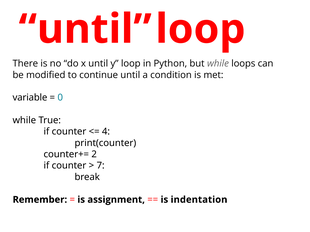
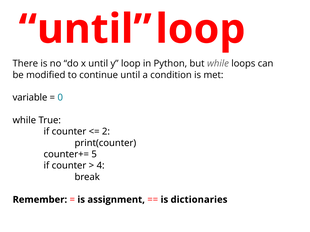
4: 4 -> 2 (106, 132)
2: 2 -> 5 (94, 155)
7: 7 -> 4 (101, 166)
indentation: indentation -> dictionaries (199, 200)
